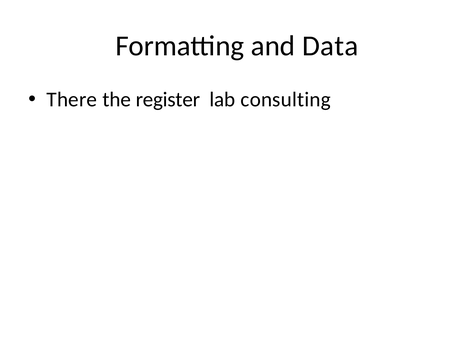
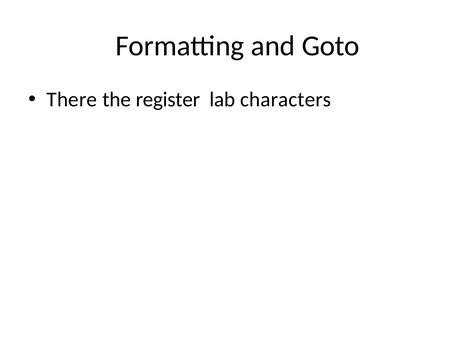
Data: Data -> Goto (331, 46)
consulting: consulting -> characters (286, 100)
